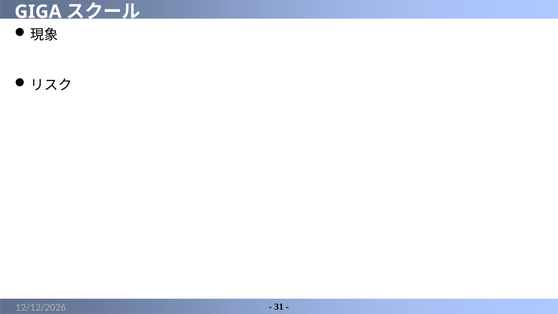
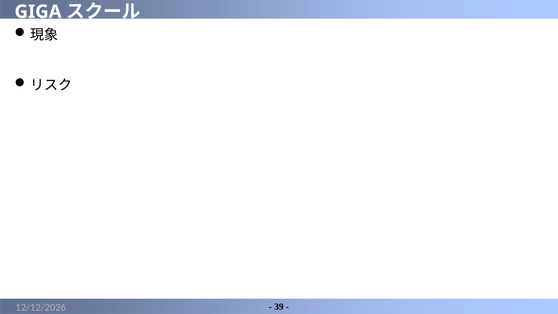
31: 31 -> 39 (279, 307)
